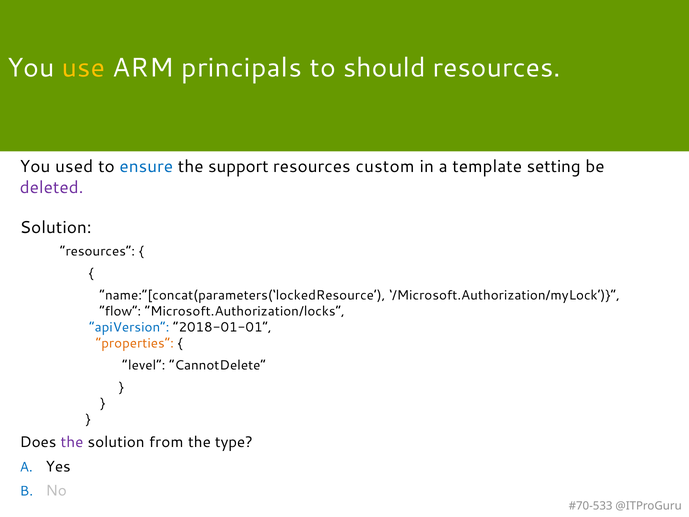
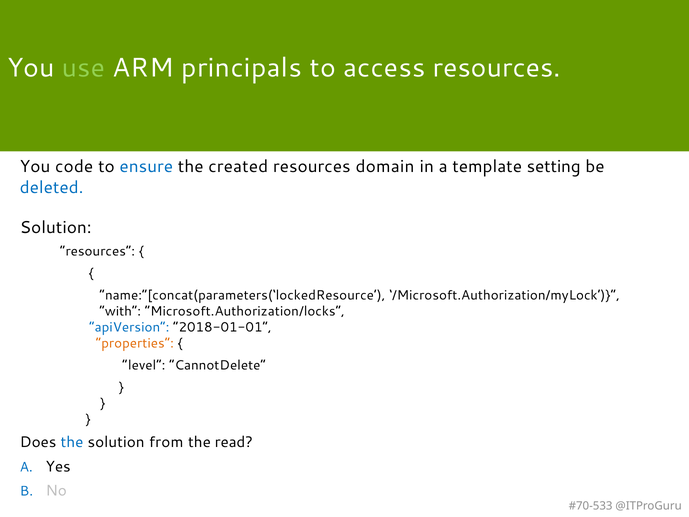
use colour: yellow -> light green (83, 68)
should: should -> access (384, 68)
used: used -> code (74, 167)
support: support -> created (238, 167)
custom: custom -> domain (385, 167)
deleted colour: purple -> blue (52, 187)
flow: flow -> with (120, 311)
the colour: purple -> blue (72, 442)
type: type -> read (234, 442)
